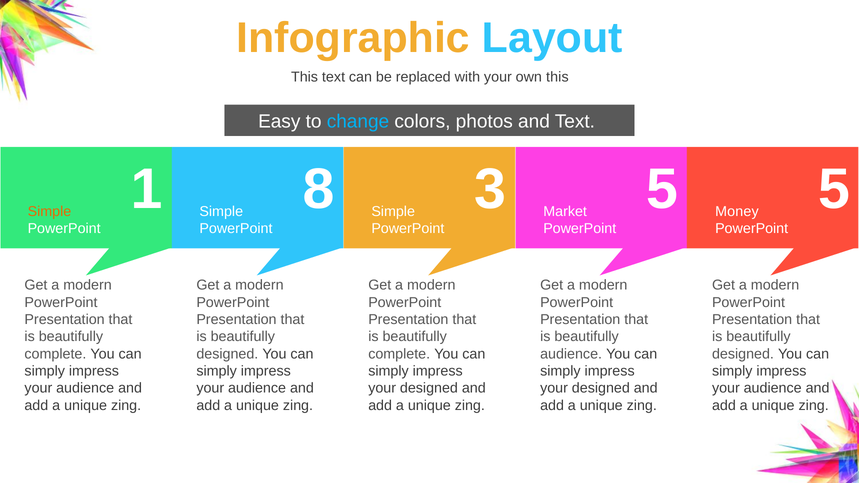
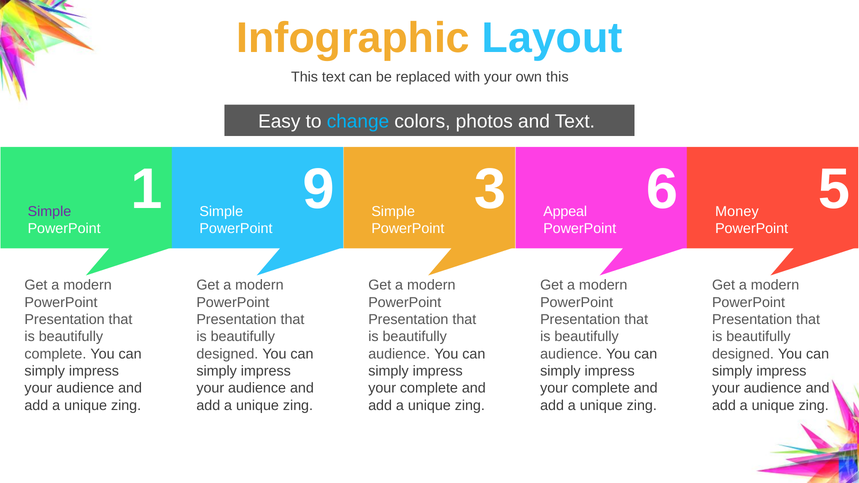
8: 8 -> 9 (318, 190)
3 5: 5 -> 6 (662, 189)
Simple colour: orange -> purple (49, 212)
Market: Market -> Appeal (565, 212)
complete: complete -> audience (399, 354)
designed: designed -> complete (429, 388)
designed: designed -> complete (601, 388)
